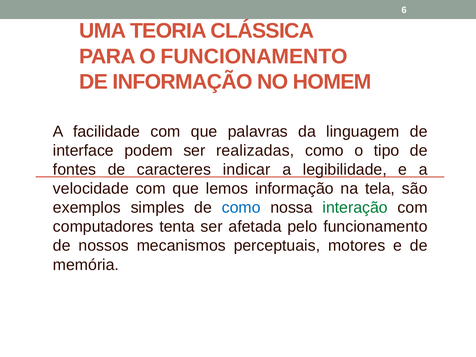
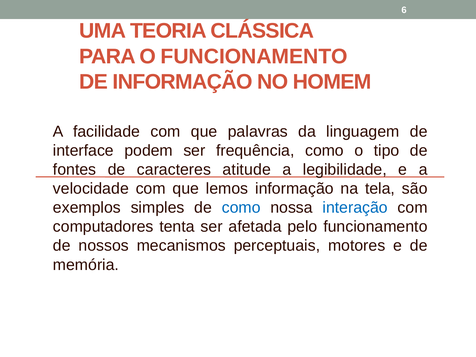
realizadas: realizadas -> frequência (255, 151)
indicar: indicar -> atitude (247, 170)
interação colour: green -> blue (355, 208)
